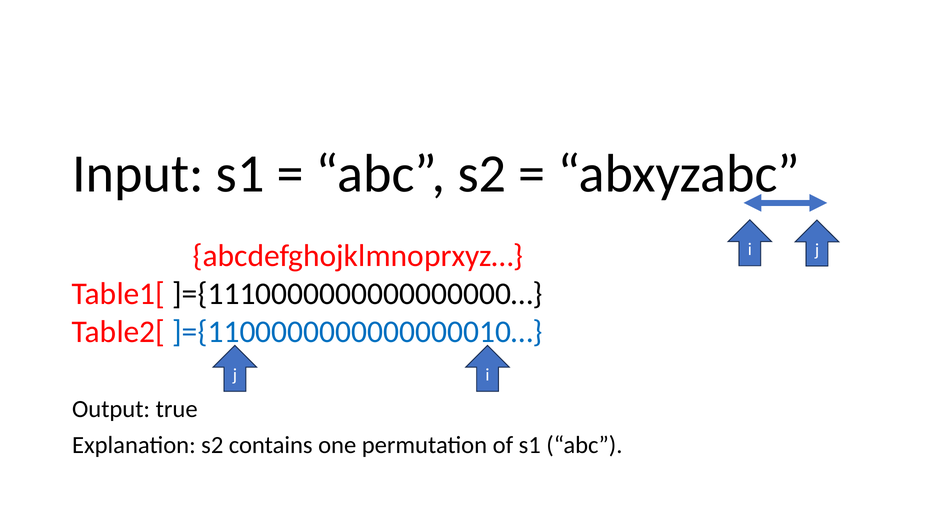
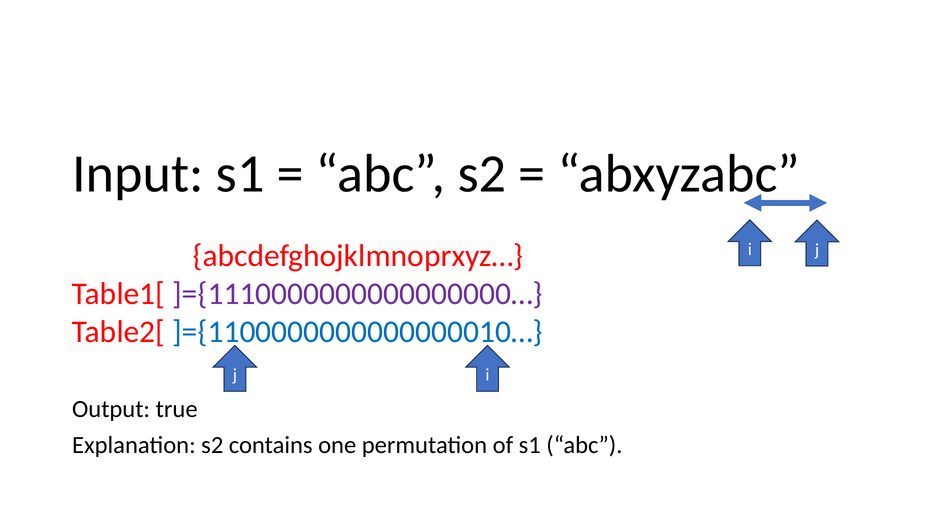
]={1110000000000000000… colour: black -> purple (358, 294)
